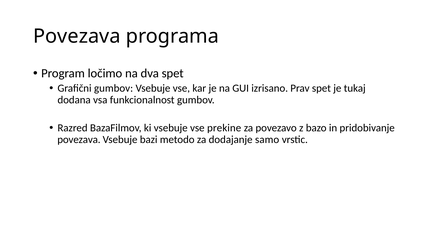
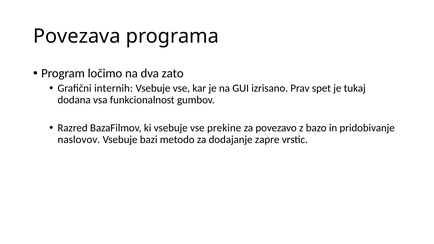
dva spet: spet -> zato (173, 73)
Grafični gumbov: gumbov -> internih (114, 88)
povezava: povezava -> naslovov (79, 140)
samo: samo -> zapre (267, 140)
